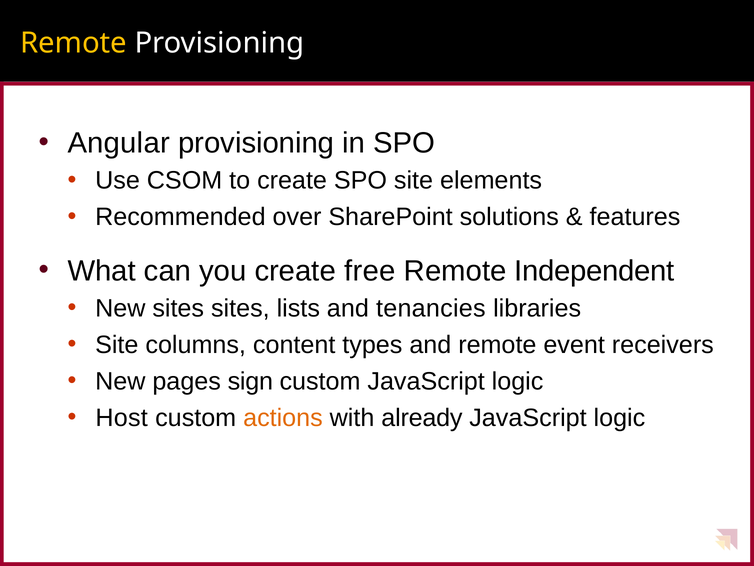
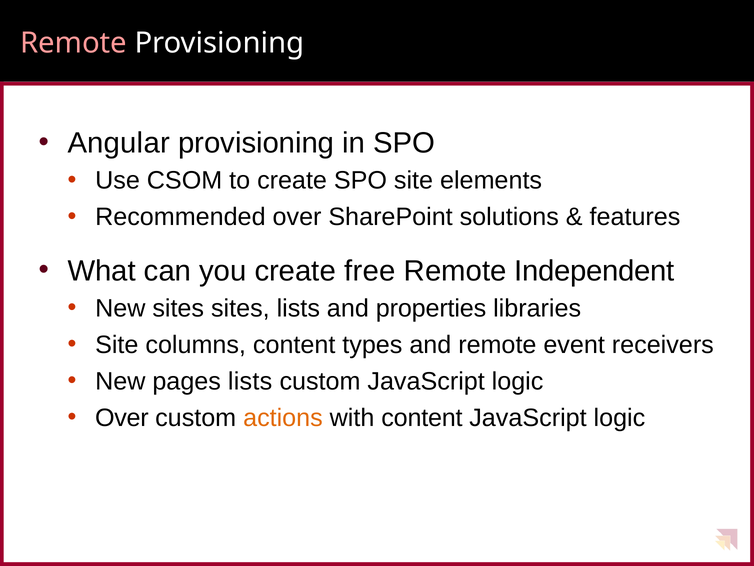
Remote colour: yellow -> pink (74, 43)
tenancies: tenancies -> properties (431, 308)
pages sign: sign -> lists (250, 381)
Host: Host -> Over (122, 418)
with already: already -> content (422, 418)
